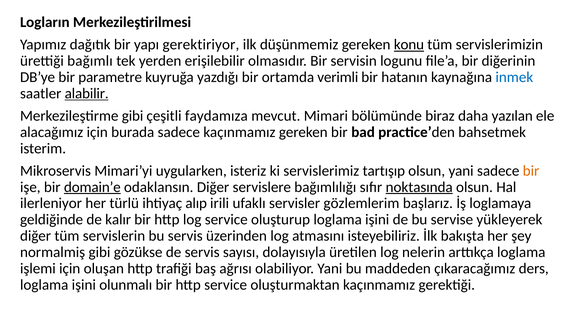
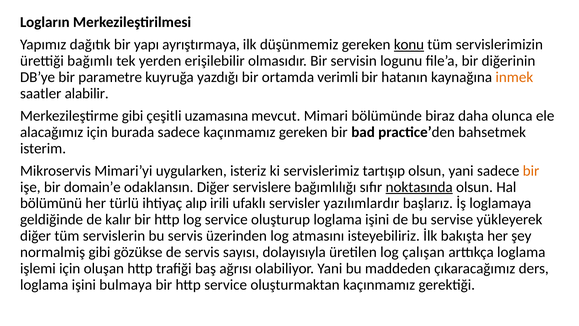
gerektiriyor: gerektiriyor -> ayrıştırmaya (201, 45)
inmek colour: blue -> orange (514, 77)
alabilir underline: present -> none (87, 93)
faydamıza: faydamıza -> uzamasına (216, 116)
yazılan: yazılan -> olunca (512, 116)
domain’e underline: present -> none (92, 187)
ilerleniyor: ilerleniyor -> bölümünü (51, 203)
gözlemlerim: gözlemlerim -> yazılımlardır (361, 203)
nelerin: nelerin -> çalışan (423, 252)
olunmalı: olunmalı -> bulmaya (126, 284)
